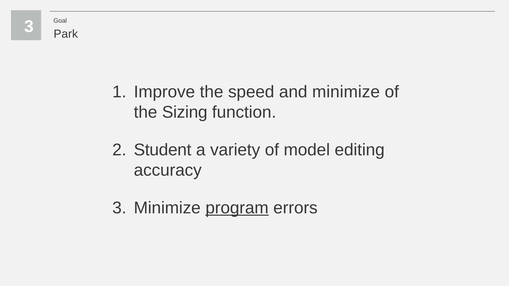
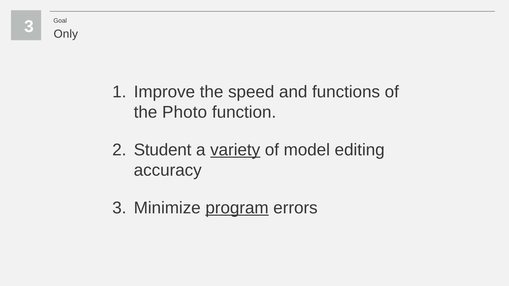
Park: Park -> Only (66, 34)
and minimize: minimize -> functions (346, 92)
Sizing: Sizing -> Photo (185, 112)
variety underline: none -> present (235, 150)
